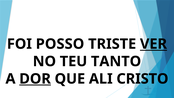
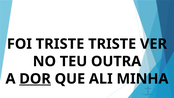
FOI POSSO: POSSO -> TRISTE (60, 44)
VER underline: present -> none (153, 44)
TANTO: TANTO -> OUTRA (116, 61)
CRISTO: CRISTO -> MINHA (142, 79)
